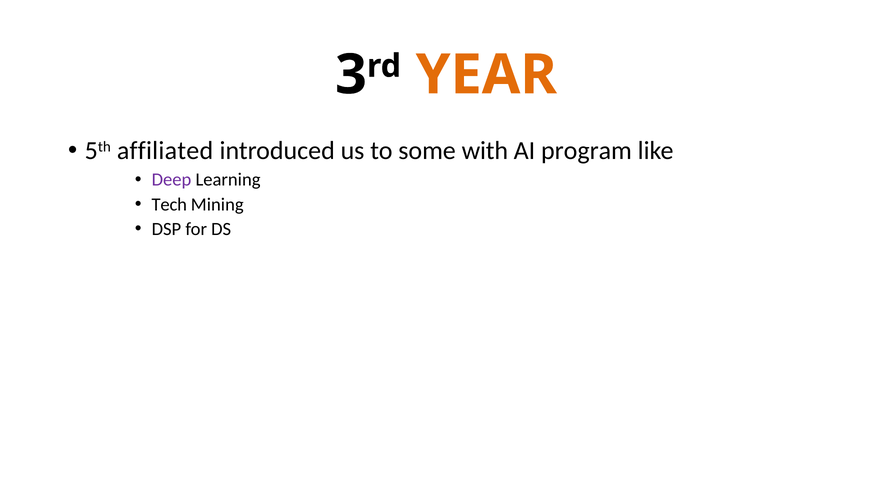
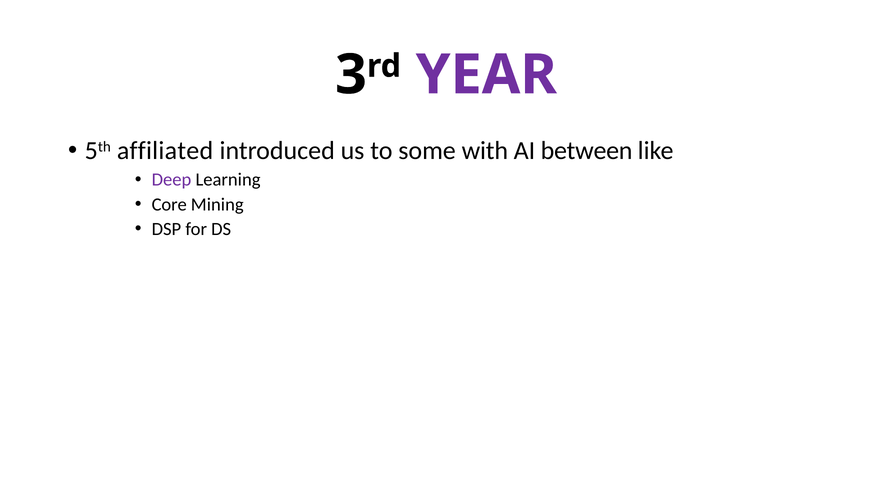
YEAR colour: orange -> purple (486, 75)
program: program -> between (587, 151)
Tech: Tech -> Core (169, 204)
